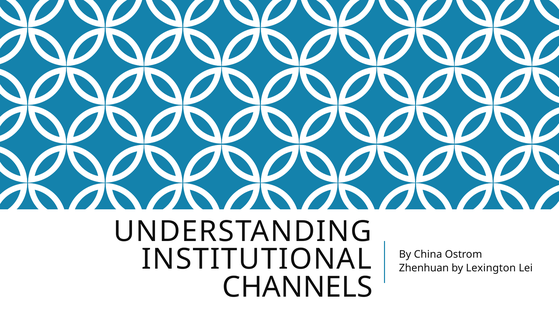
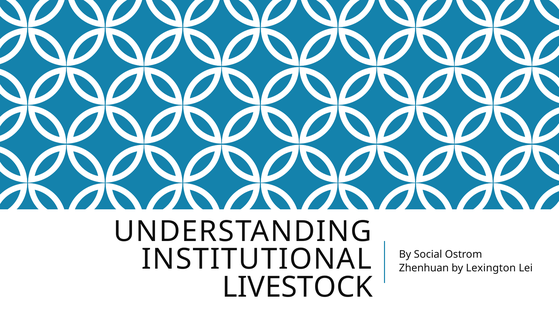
China: China -> Social (428, 255)
CHANNELS: CHANNELS -> LIVESTOCK (298, 288)
